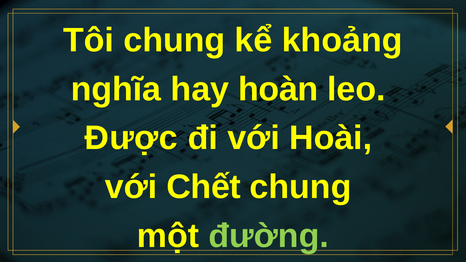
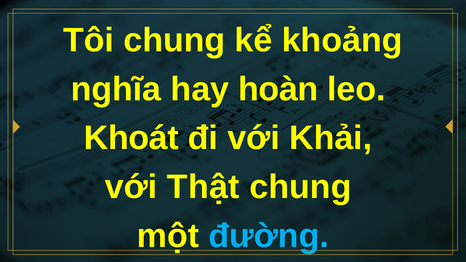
Được: Được -> Khoát (131, 138)
Hoài: Hoài -> Khải (331, 138)
Chết: Chết -> Thật (203, 187)
đường colour: light green -> light blue (269, 236)
